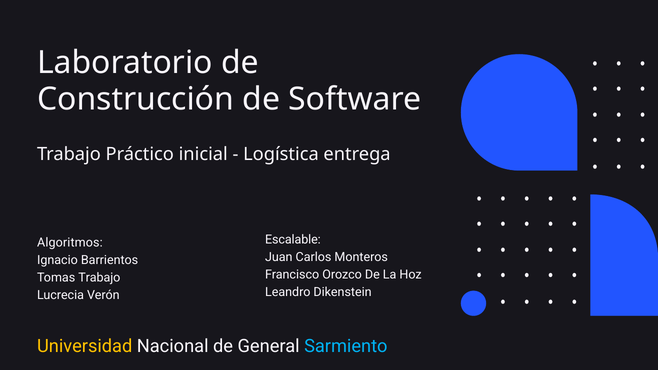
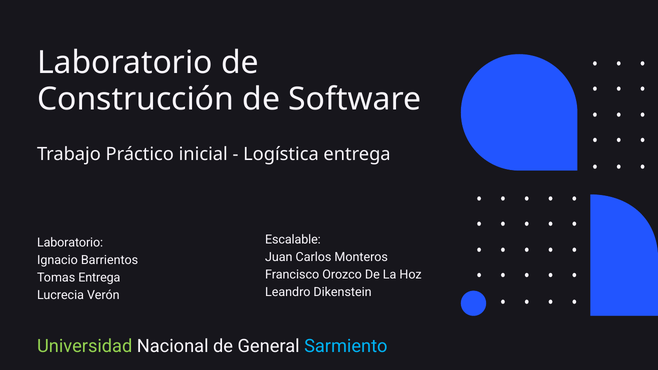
Algoritmos: Algoritmos -> Laboratorio (70, 243)
Tomas Trabajo: Trabajo -> Entrega (99, 278)
Universidad colour: yellow -> light green (85, 346)
